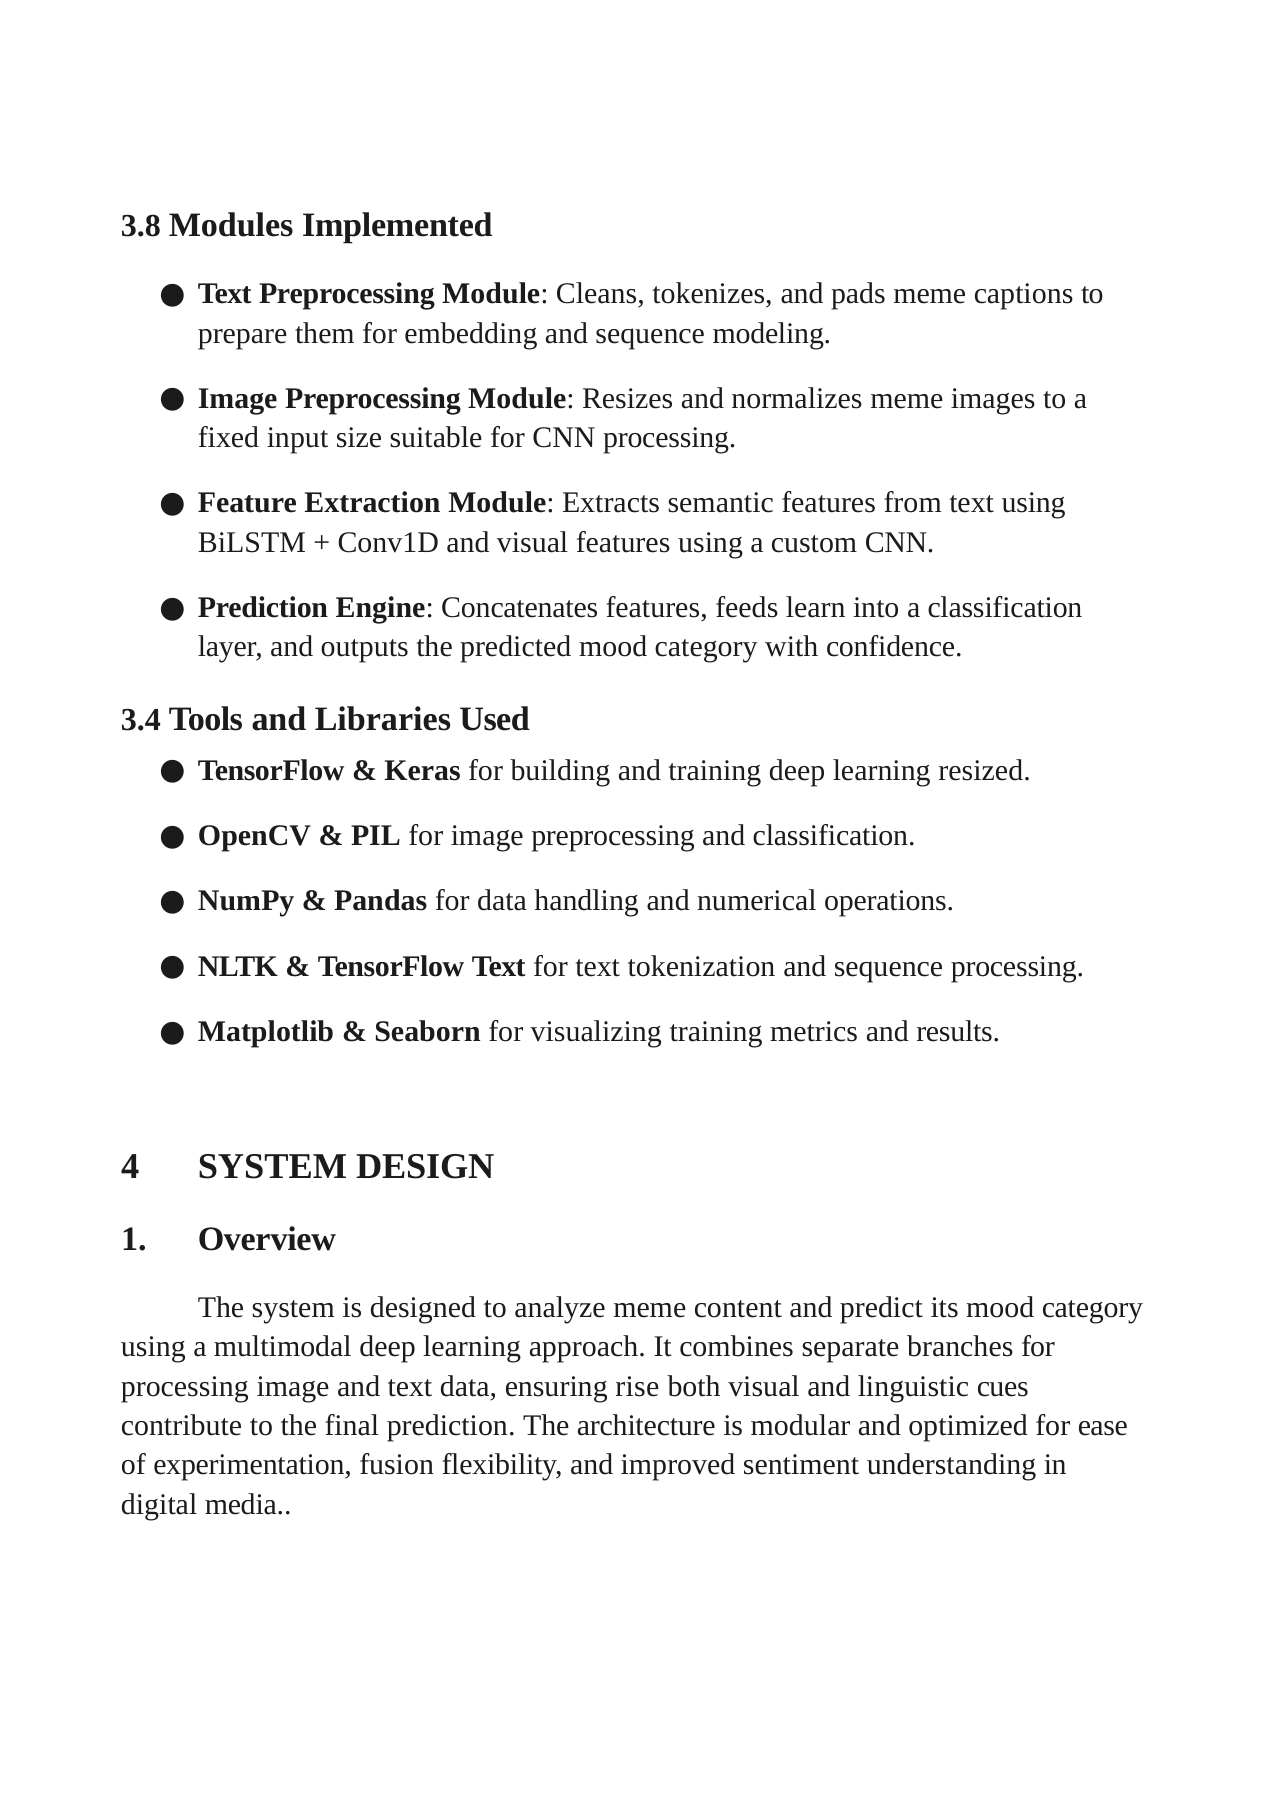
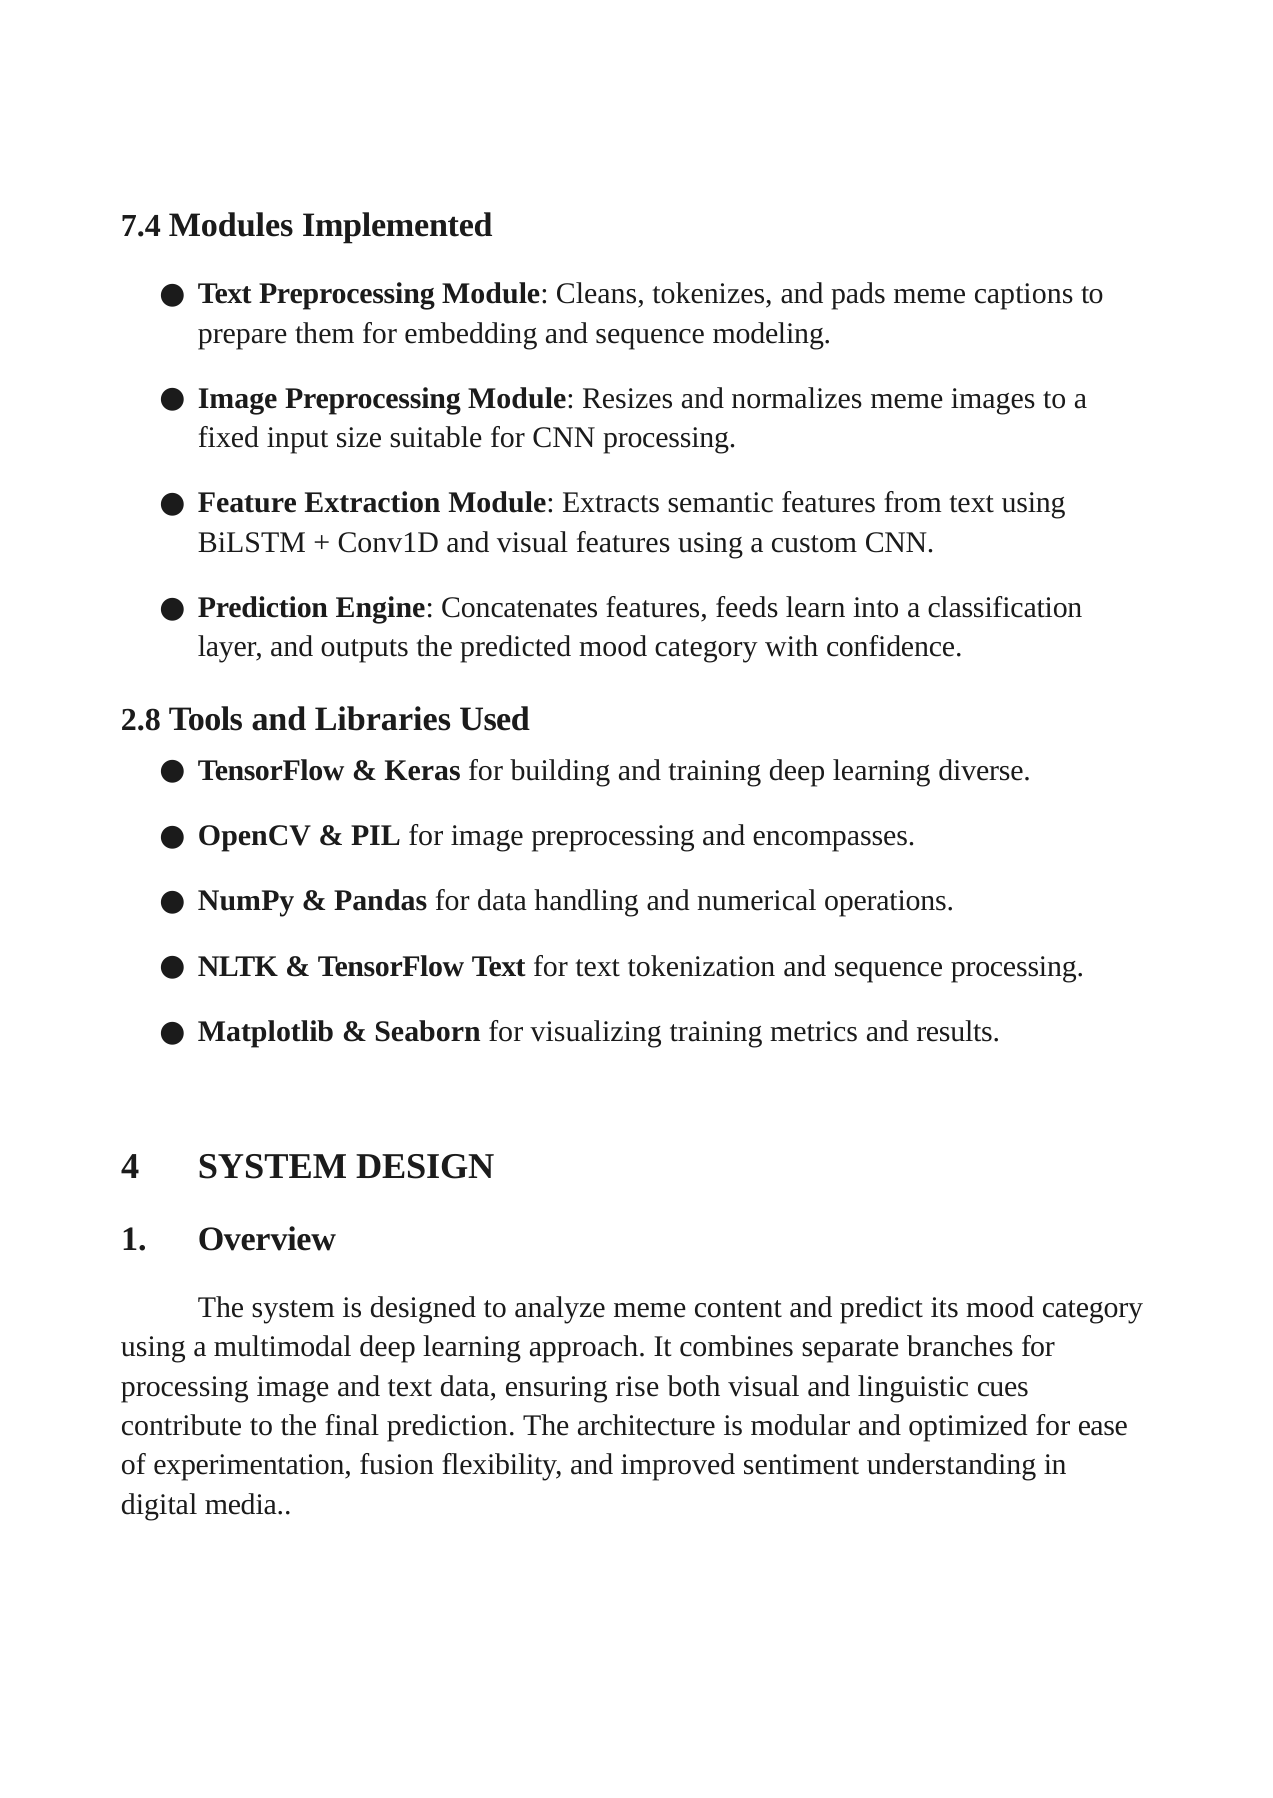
3.8: 3.8 -> 7.4 (141, 226)
3.4: 3.4 -> 2.8 (141, 720)
resized: resized -> diverse (985, 771)
and classification: classification -> encompasses (834, 836)
